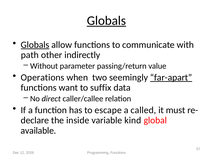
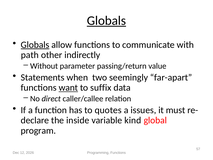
Operations: Operations -> Statements (43, 77)
far-apart underline: present -> none (171, 77)
want underline: none -> present (68, 88)
escape: escape -> quotes (108, 110)
called: called -> issues (143, 110)
available: available -> program (38, 130)
